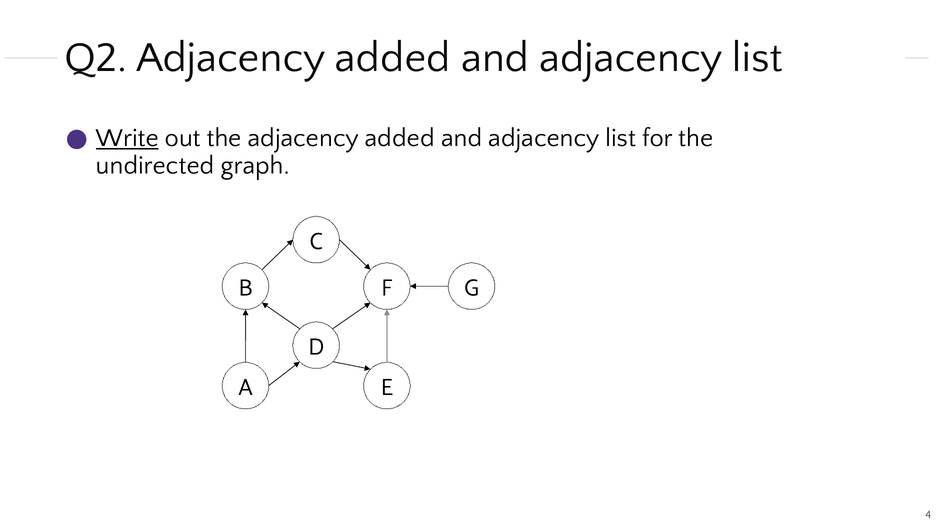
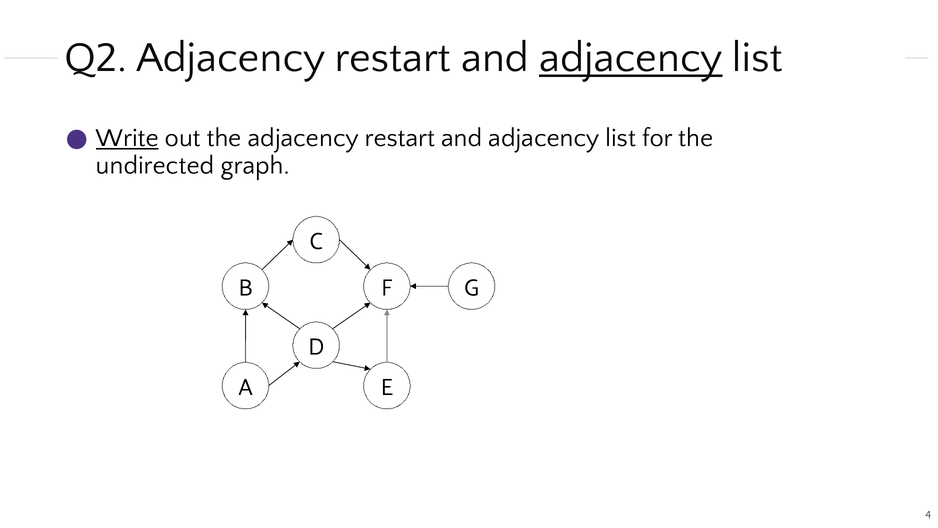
Q2 Adjacency added: added -> restart (393, 58)
adjacency underline: none -> present (631, 58)
the adjacency added: added -> restart (400, 138)
